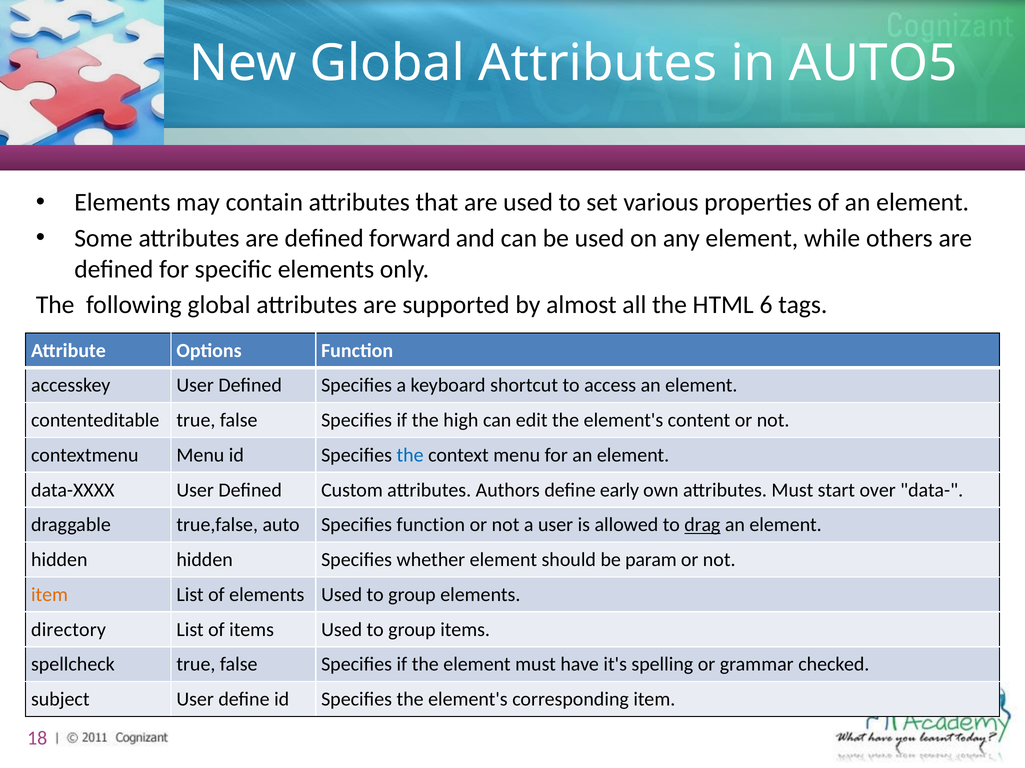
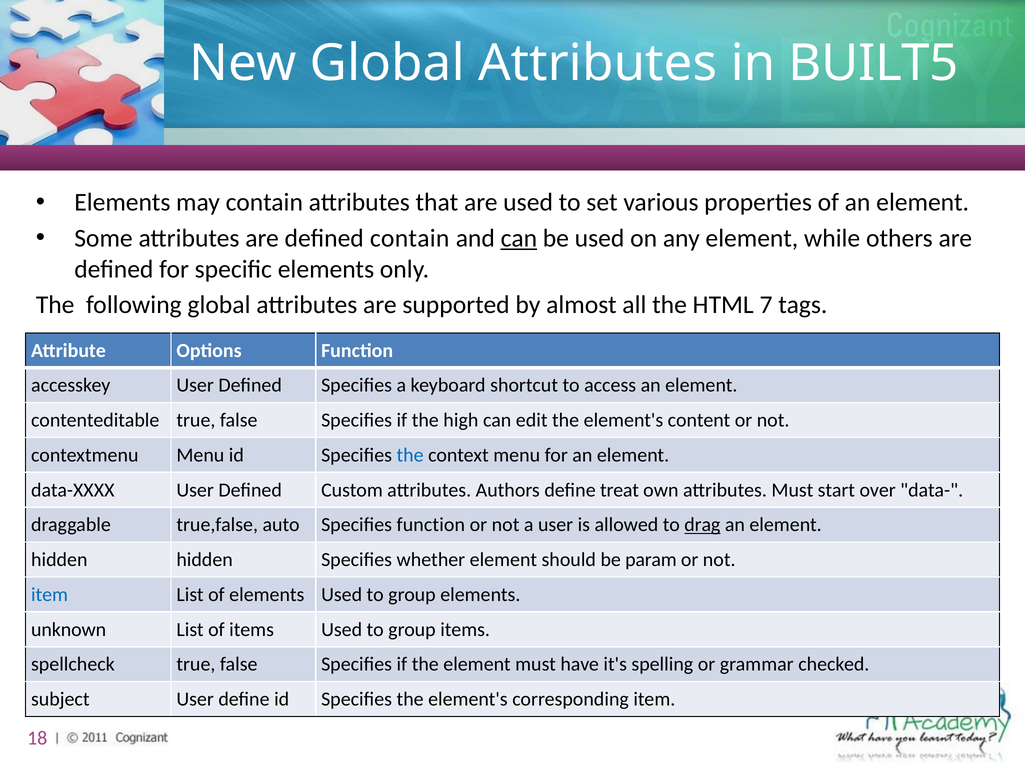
AUTO5: AUTO5 -> BUILT5 (874, 63)
defined forward: forward -> contain (410, 239)
can underline: none -> present (519, 239)
6: 6 -> 7 (766, 305)
early: early -> treat (620, 490)
item colour: orange -> blue (50, 595)
directory: directory -> unknown (69, 630)
